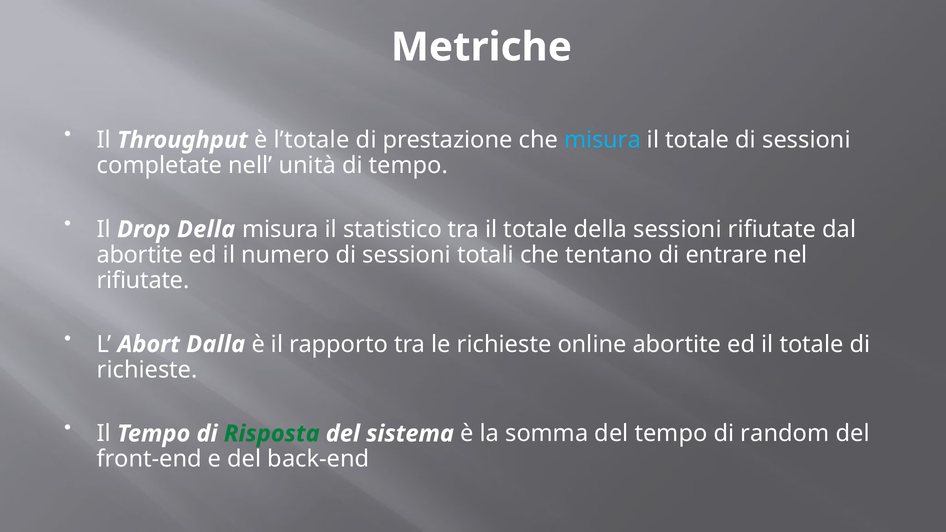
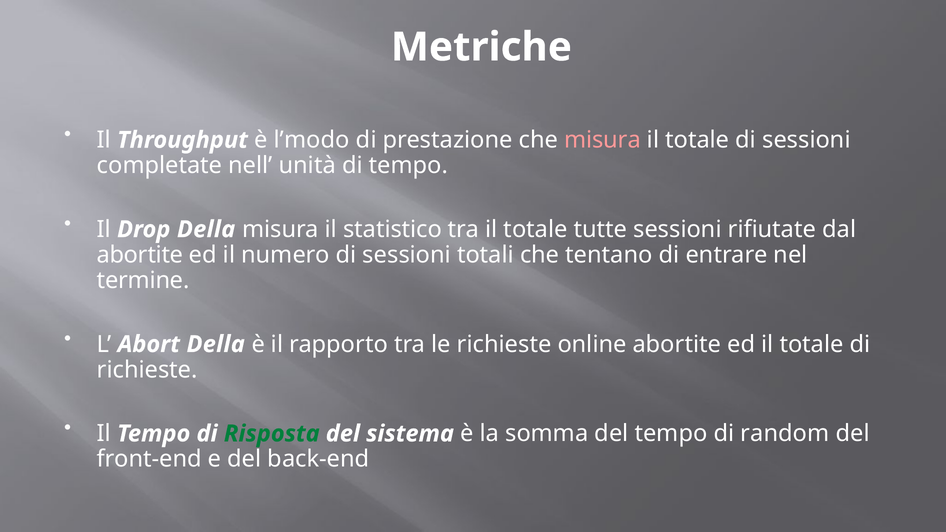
l’totale: l’totale -> l’modo (312, 140)
misura colour: light blue -> pink (602, 140)
totale della: della -> tutte (600, 229)
rifiutate: rifiutate -> termine (143, 281)
Abort Dalla: Dalla -> Della (216, 344)
